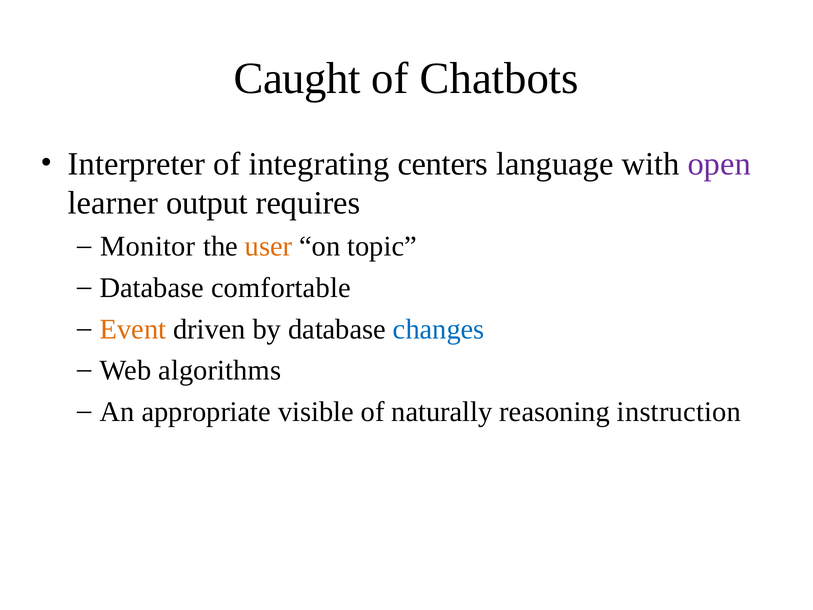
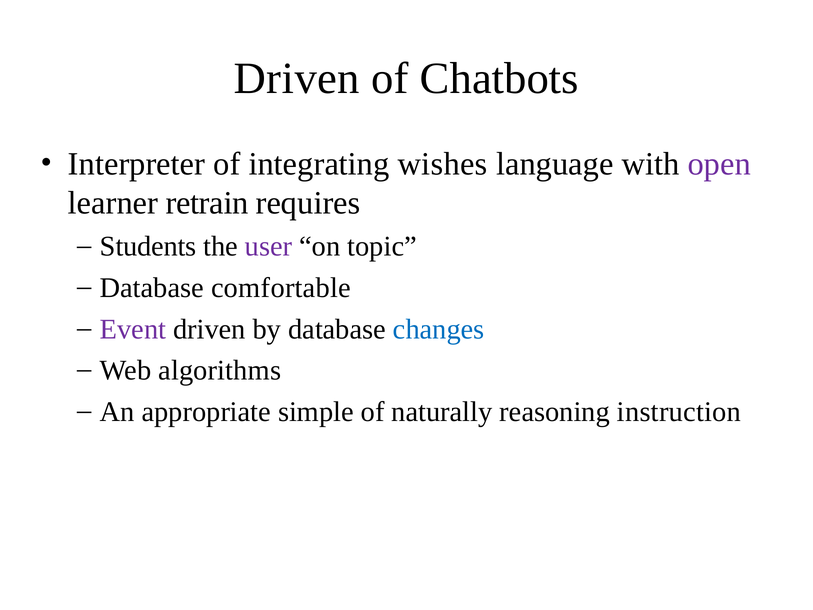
Caught: Caught -> Driven (297, 78)
centers: centers -> wishes (443, 164)
output: output -> retrain (207, 203)
Monitor: Monitor -> Students (148, 247)
user colour: orange -> purple (269, 247)
Event colour: orange -> purple (133, 329)
visible: visible -> simple (316, 412)
